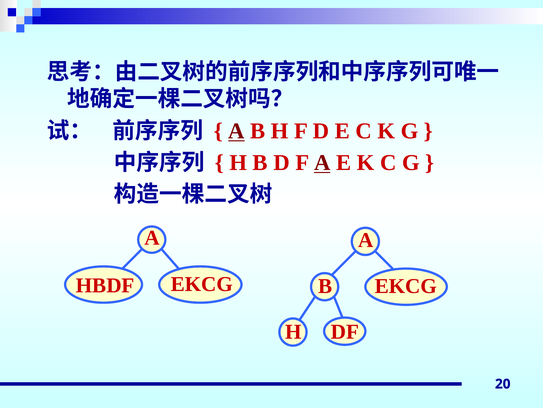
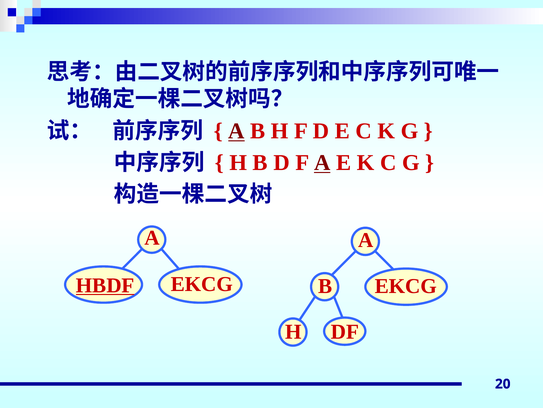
HBDF underline: none -> present (105, 285)
